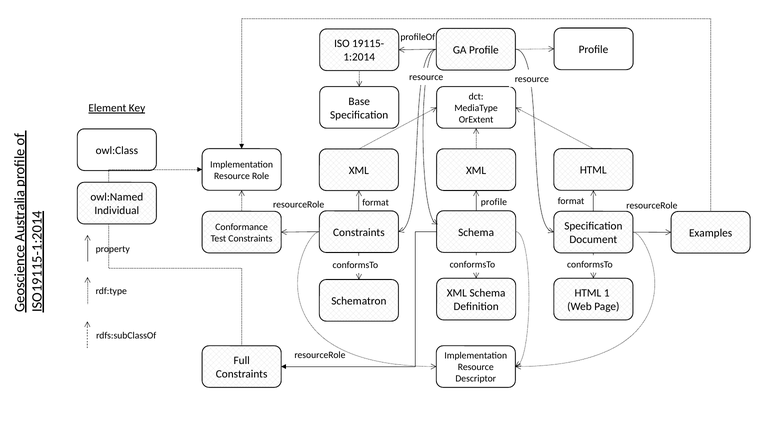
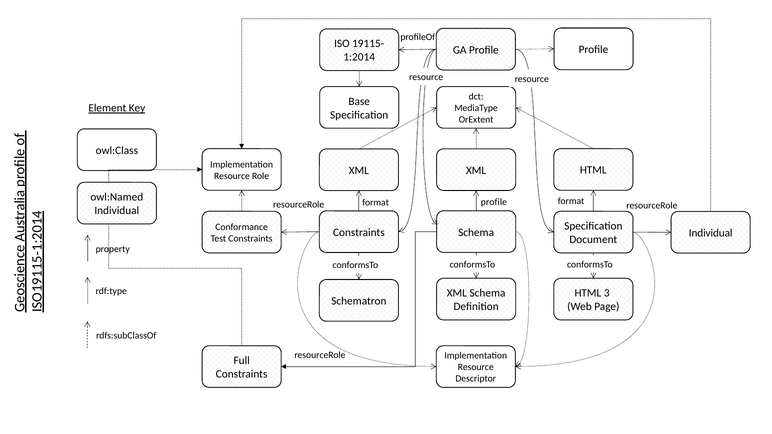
Examples: Examples -> Individual (711, 233)
HTML 1: 1 -> 3 (607, 293)
